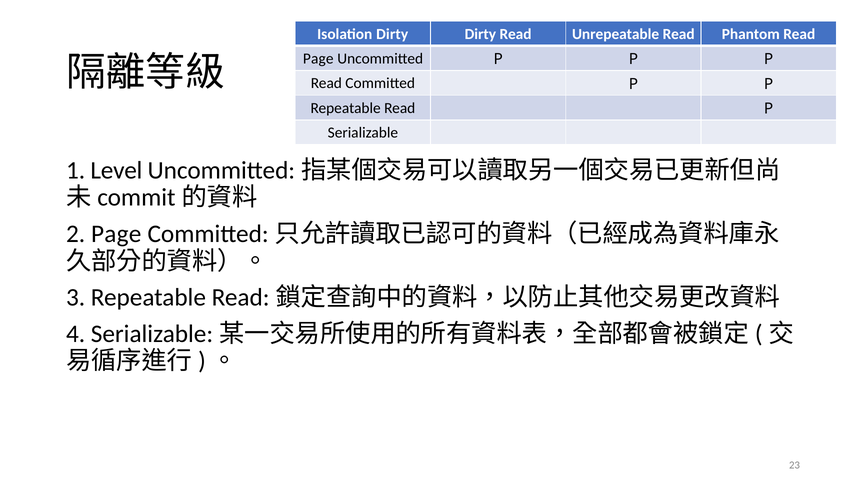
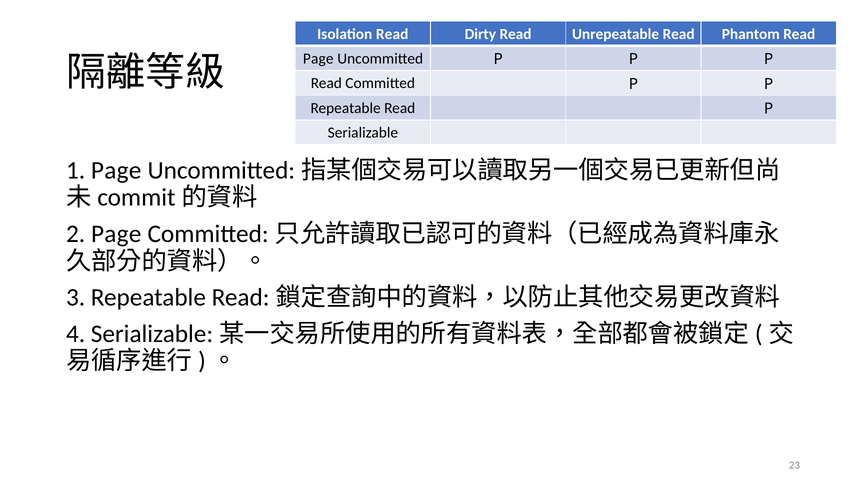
Isolation Dirty: Dirty -> Read (392, 34)
1 Level: Level -> Page (116, 170)
